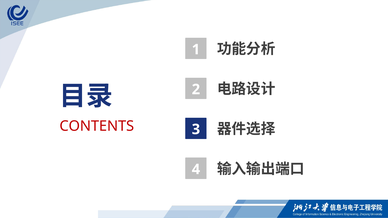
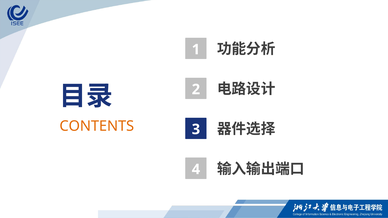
CONTENTS colour: red -> orange (97, 126)
